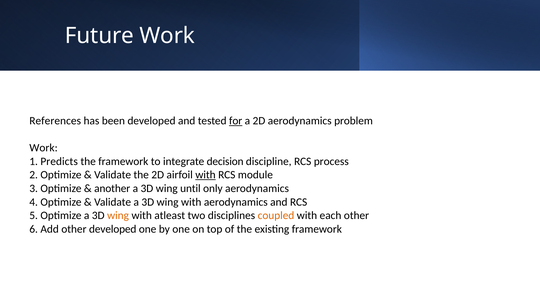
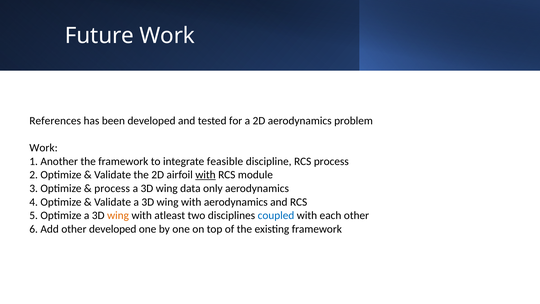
for underline: present -> none (236, 121)
Predicts: Predicts -> Another (59, 161)
decision: decision -> feasible (225, 161)
another: another -> process (112, 188)
until: until -> data (190, 188)
coupled colour: orange -> blue (276, 215)
